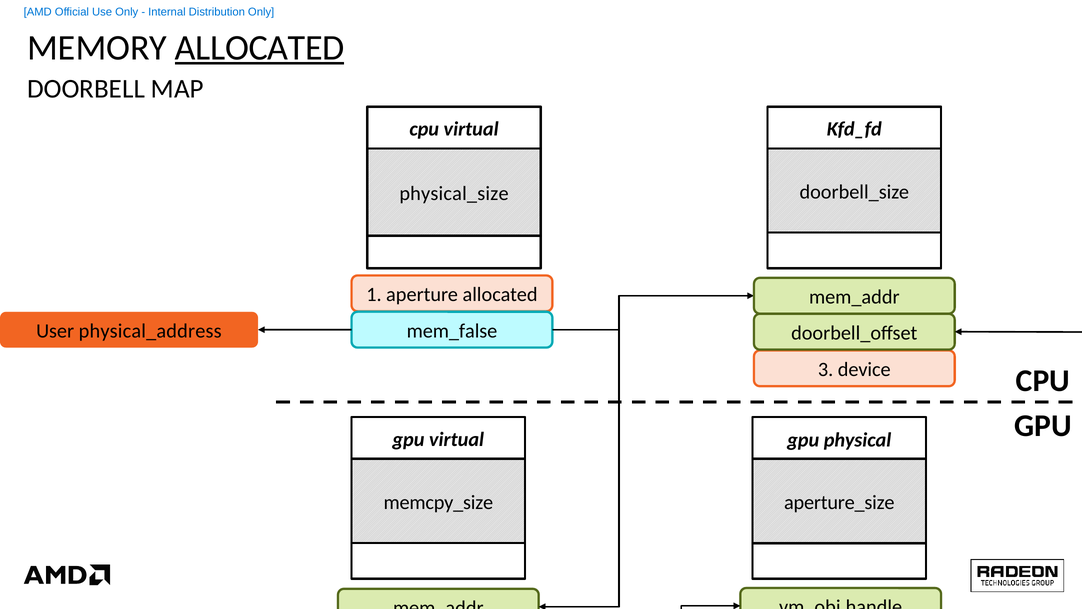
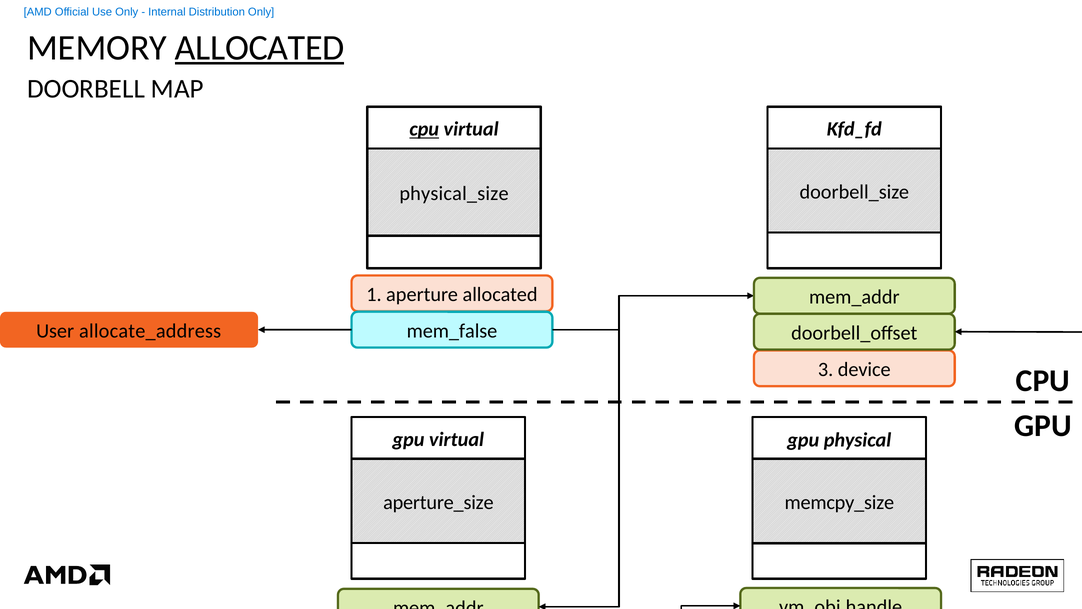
cpu underline: none -> present (424, 129)
physical_address: physical_address -> allocate_address (150, 331)
memcpy_size: memcpy_size -> aperture_size (438, 502)
aperture_size: aperture_size -> memcpy_size (839, 502)
